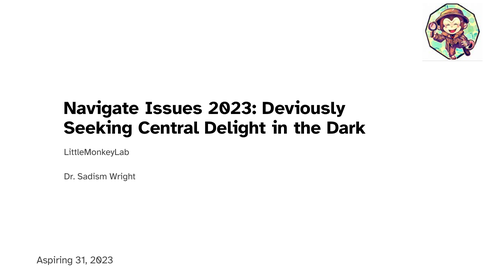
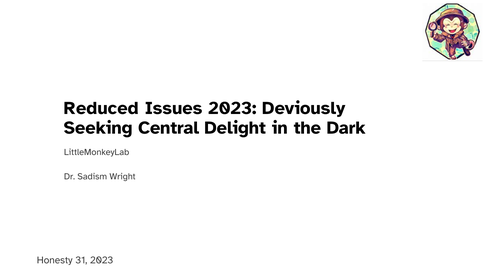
Navigate: Navigate -> Reduced (101, 108)
Aspiring: Aspiring -> Honesty (55, 260)
